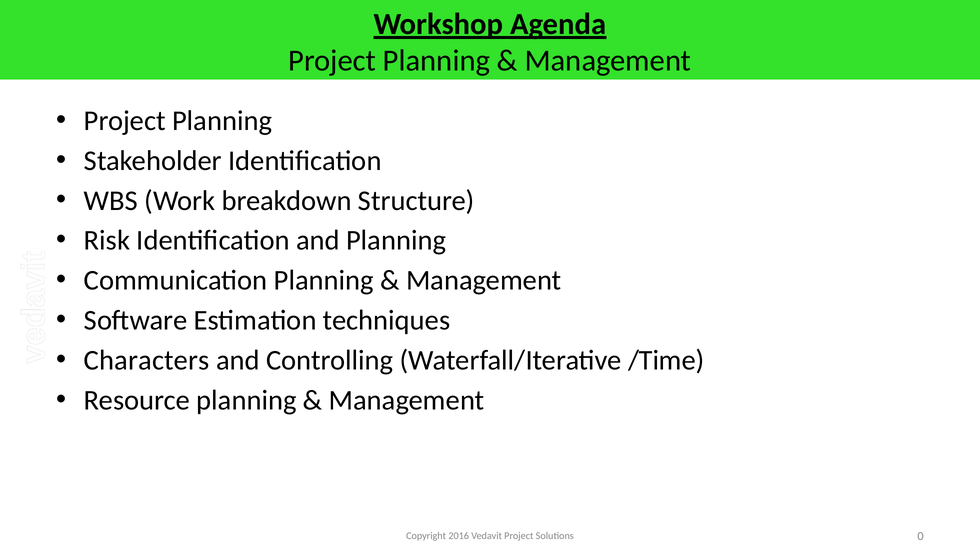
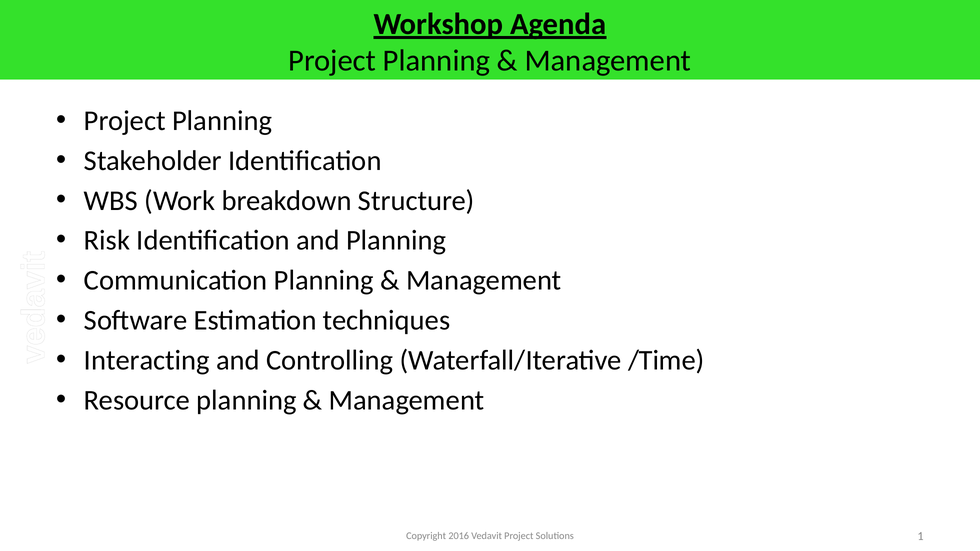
Characters: Characters -> Interacting (147, 361)
0: 0 -> 1 (921, 536)
